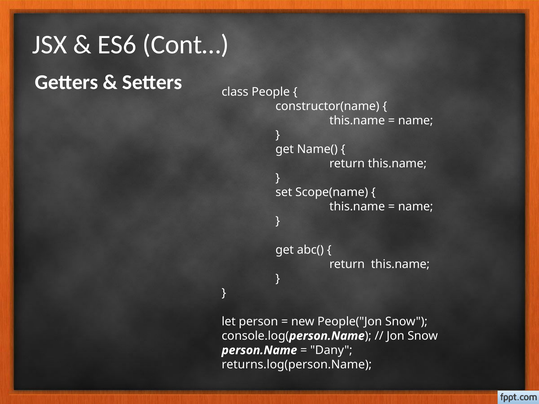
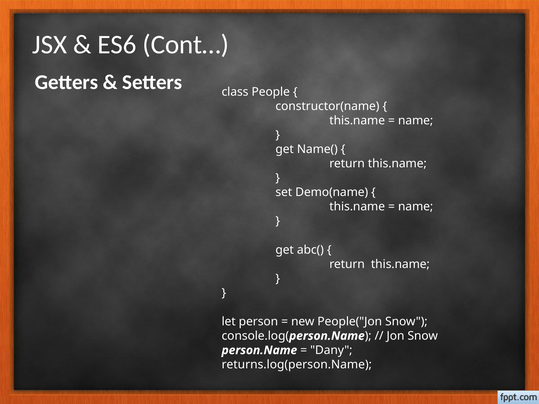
Scope(name: Scope(name -> Demo(name (332, 192)
